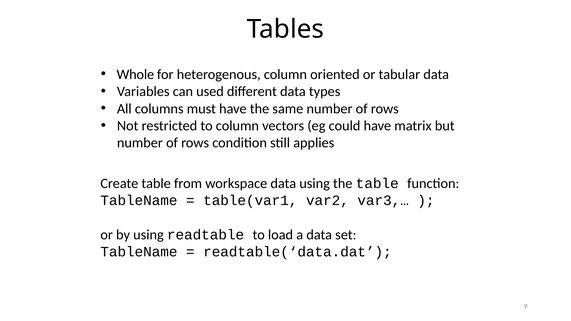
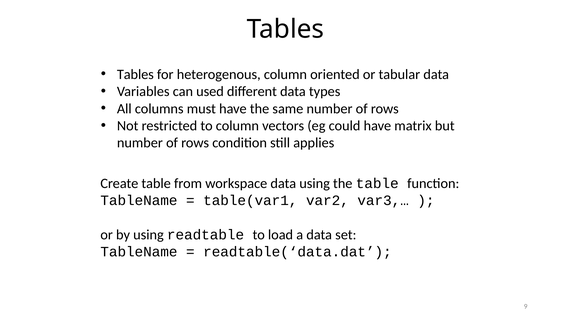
Whole: Whole -> Tables (135, 74)
